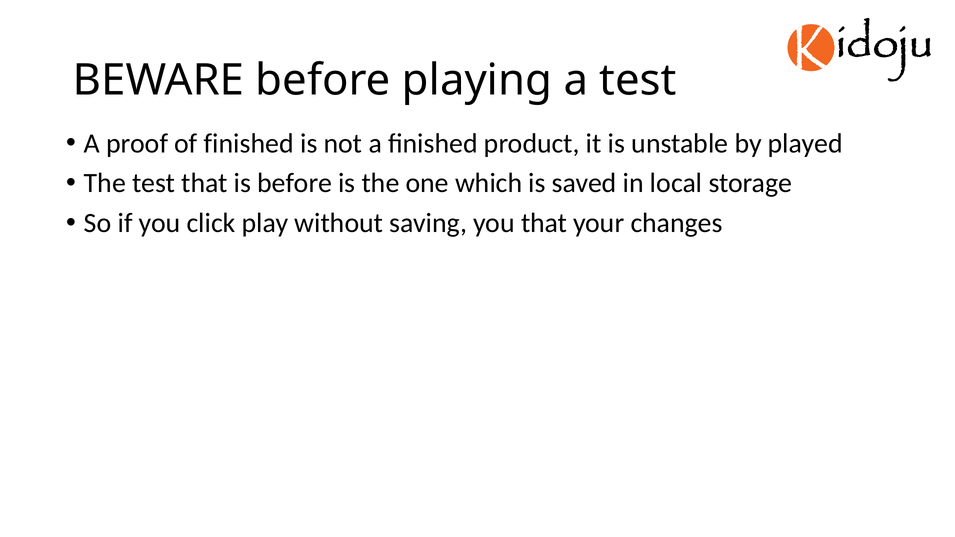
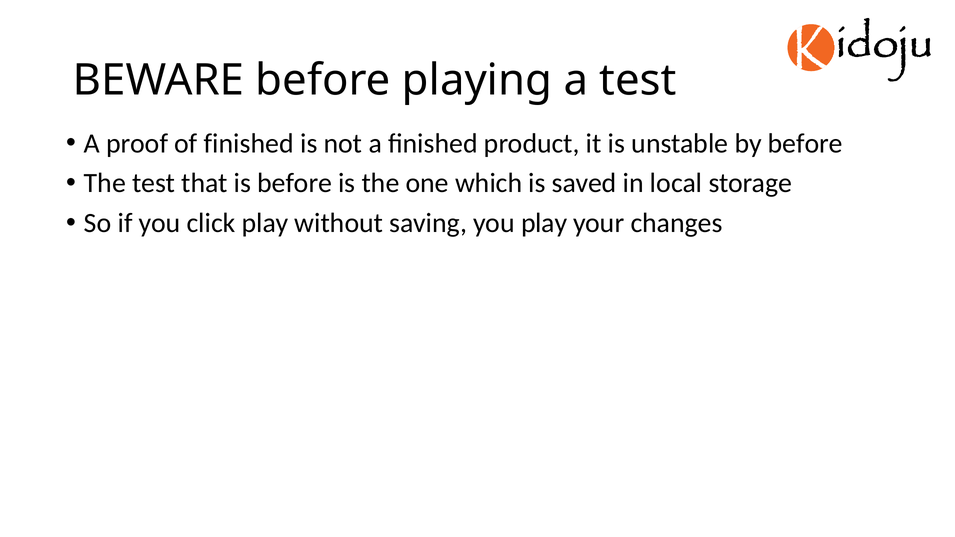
by played: played -> before (805, 143)
you that: that -> play (544, 223)
